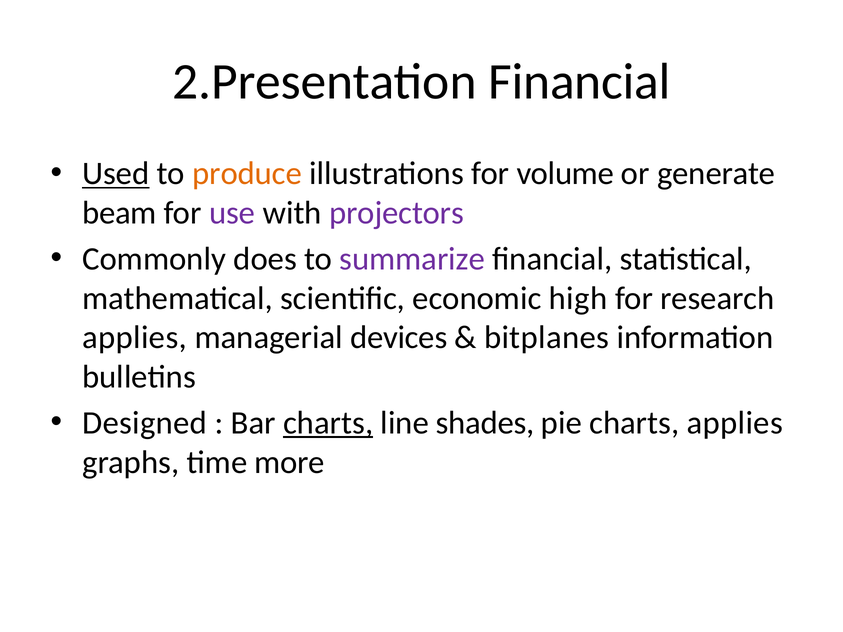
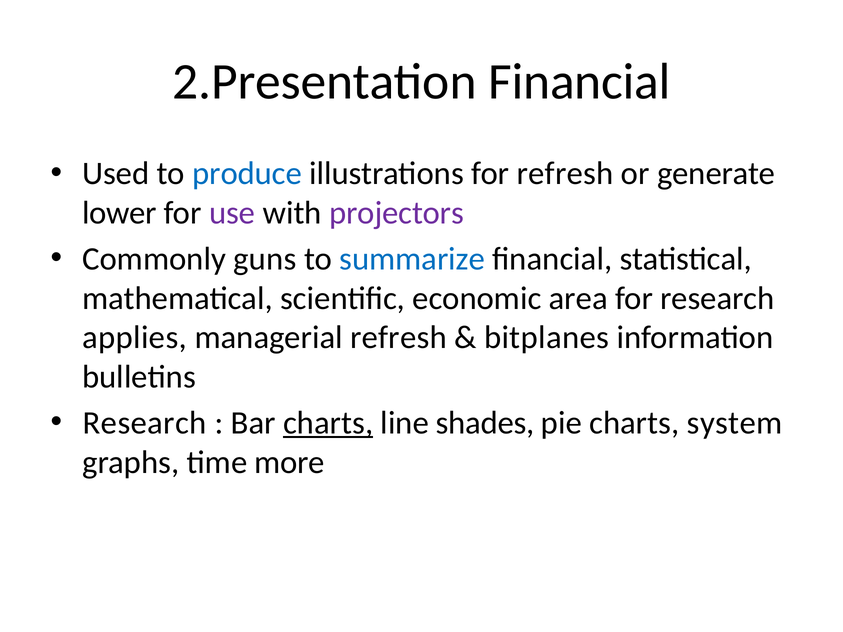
Used underline: present -> none (116, 174)
produce colour: orange -> blue (247, 174)
for volume: volume -> refresh (565, 174)
beam: beam -> lower (119, 213)
does: does -> guns (265, 259)
summarize colour: purple -> blue (412, 259)
high: high -> area (578, 298)
managerial devices: devices -> refresh (398, 338)
Designed: Designed -> Research (145, 423)
charts applies: applies -> system (735, 423)
